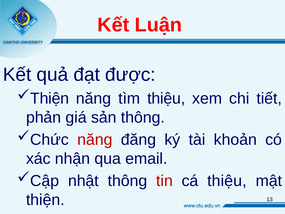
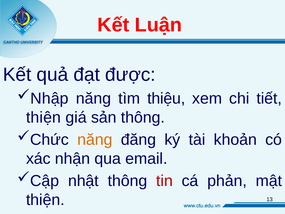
Thiện: Thiện -> Nhập (49, 98)
phản: phản -> thiện (44, 117)
năng colour: red -> orange (95, 140)
cá thiệu: thiệu -> phản (227, 181)
